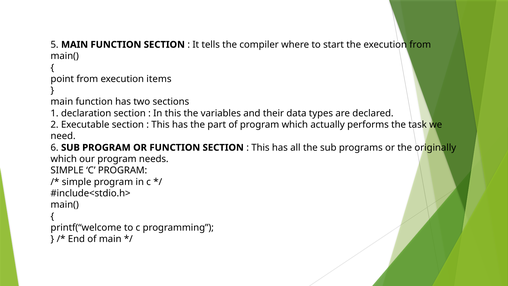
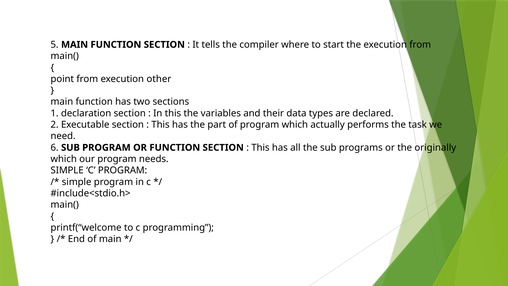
items: items -> other (159, 79)
